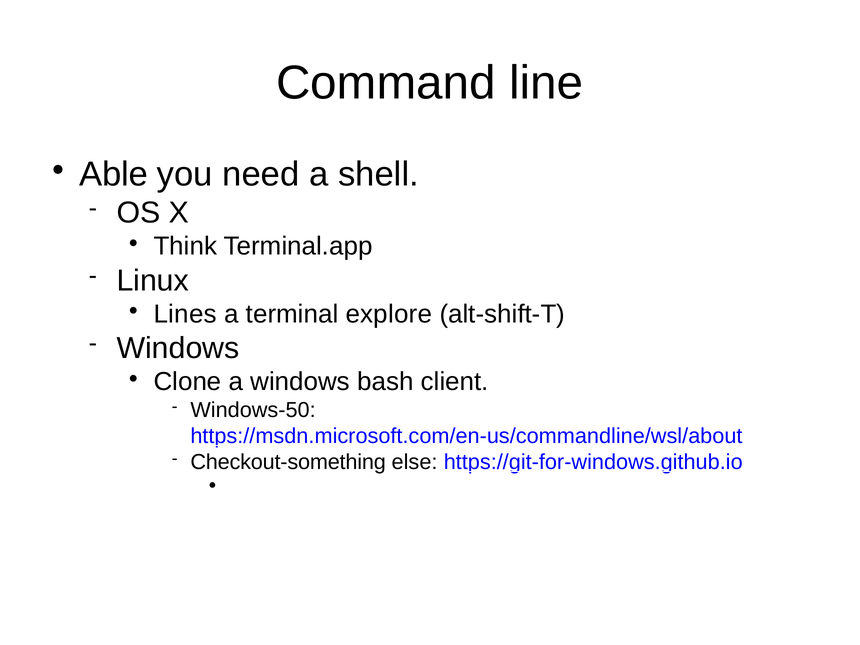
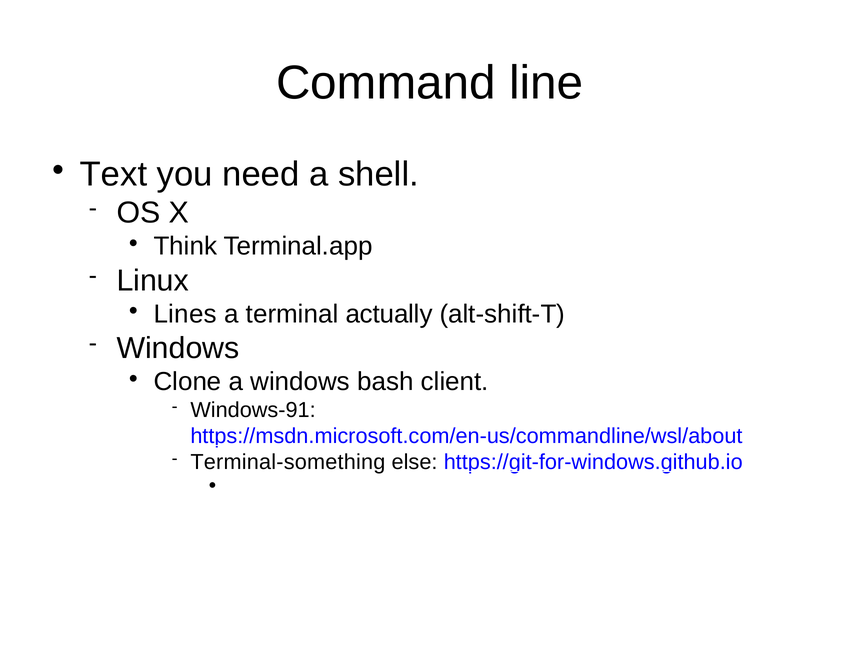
Able: Able -> Text (113, 174)
explore: explore -> actually (389, 314)
Windows-50: Windows-50 -> Windows-91 (253, 410)
Checkout-something: Checkout-something -> Terminal-something (288, 462)
